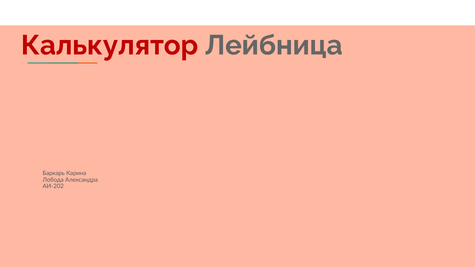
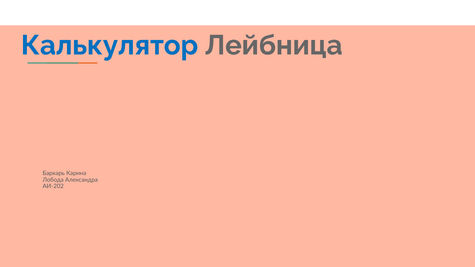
Калькулятор colour: red -> blue (110, 45)
